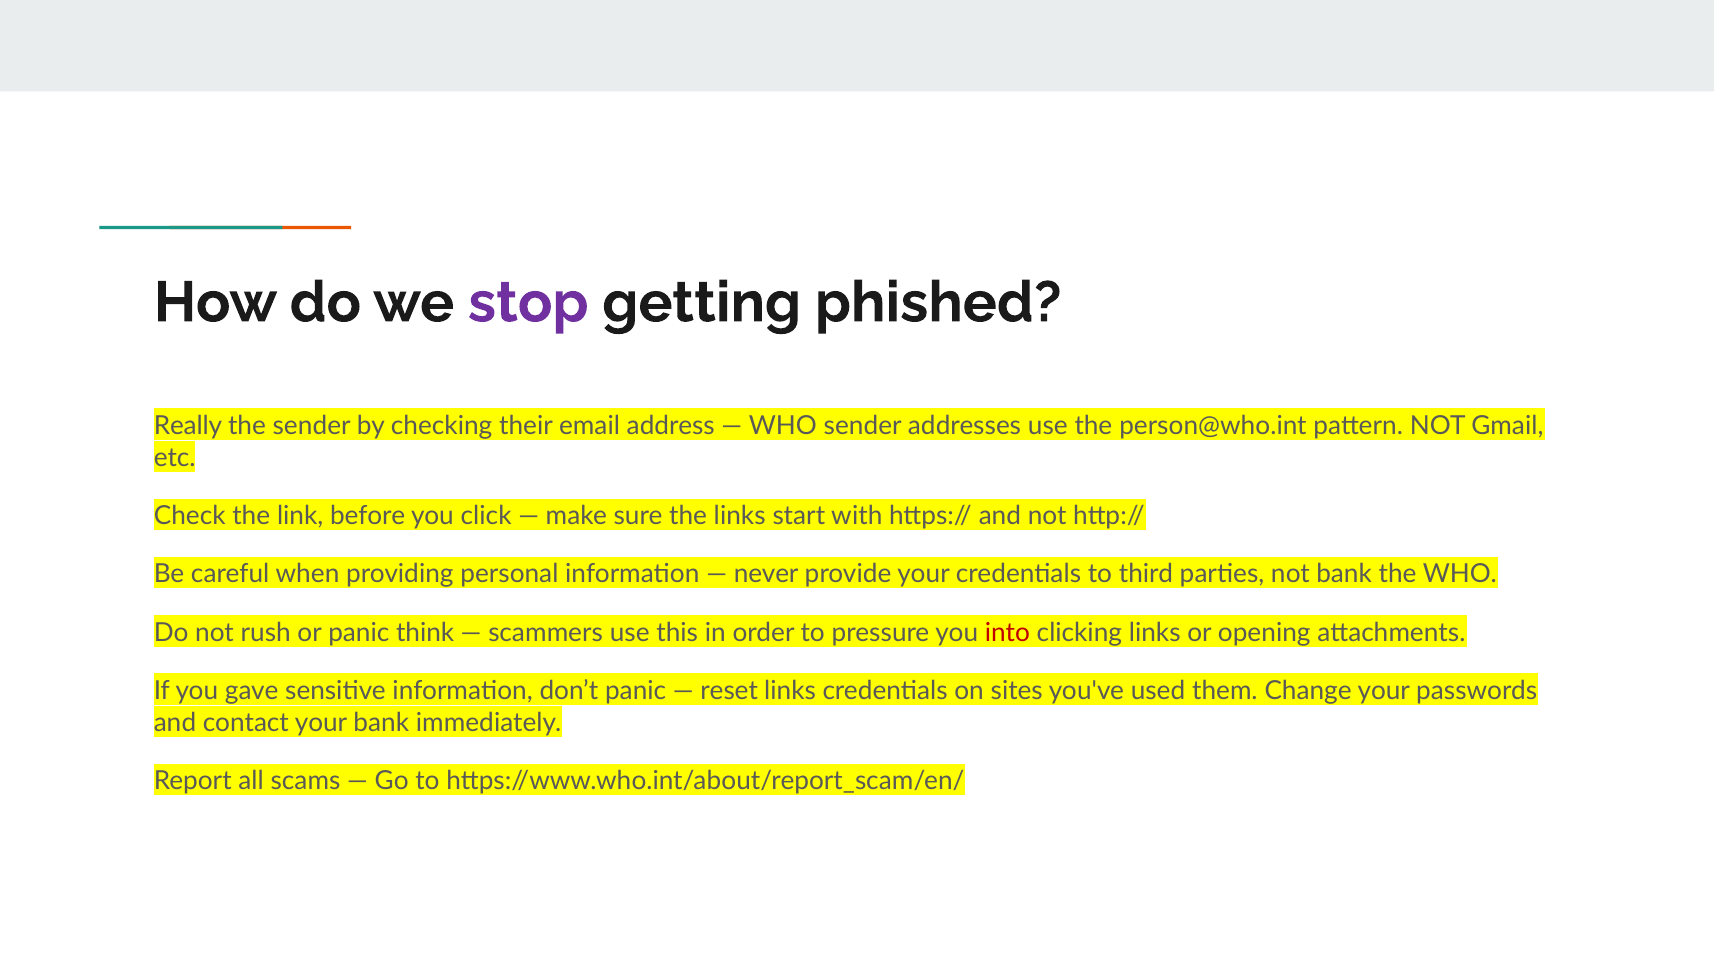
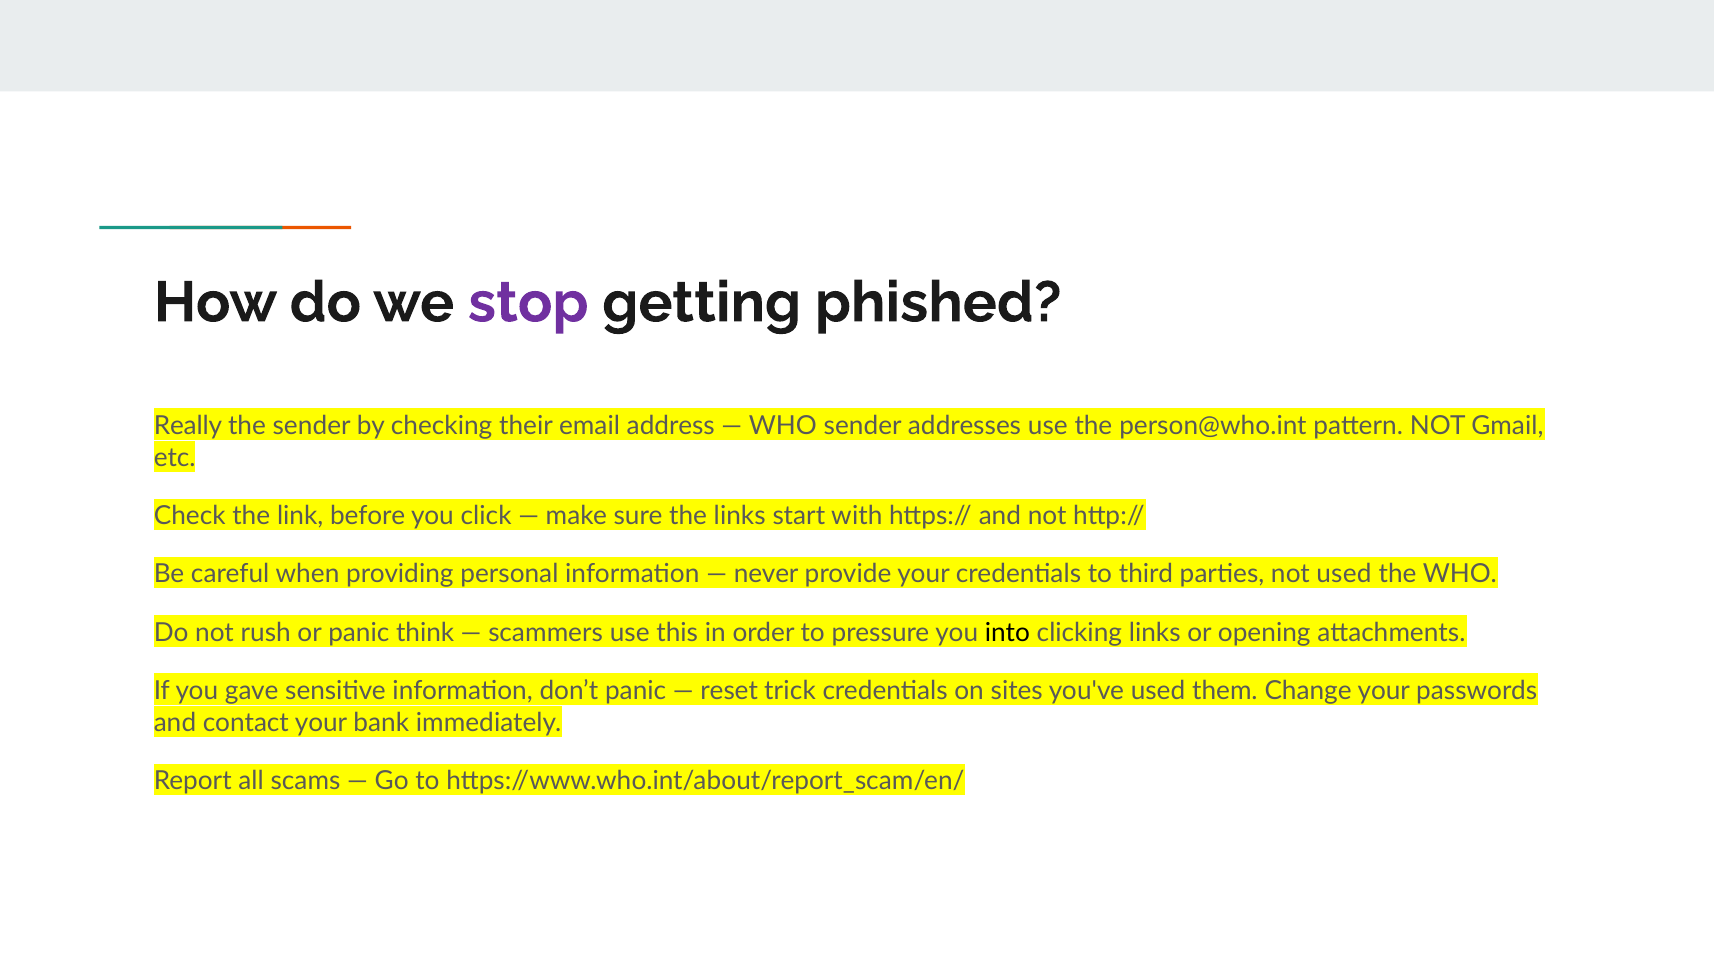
not bank: bank -> used (1344, 574)
into colour: red -> black (1007, 632)
reset links: links -> trick (790, 691)
